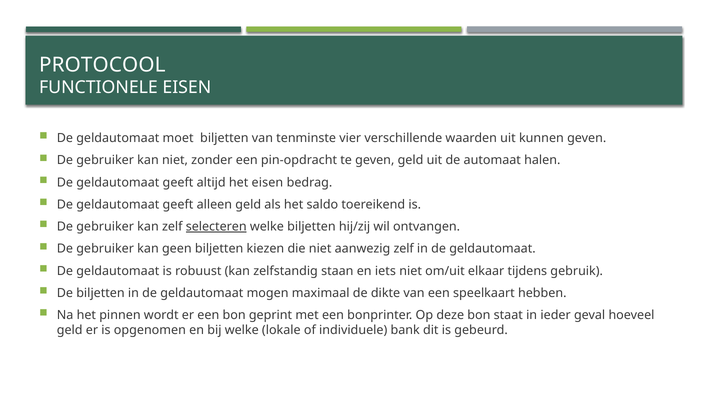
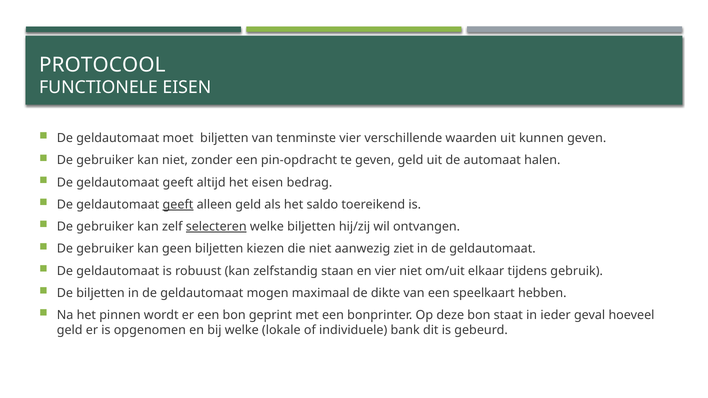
geeft underline: none -> present (178, 205)
aanwezig zelf: zelf -> ziet (404, 249)
en iets: iets -> vier (386, 271)
